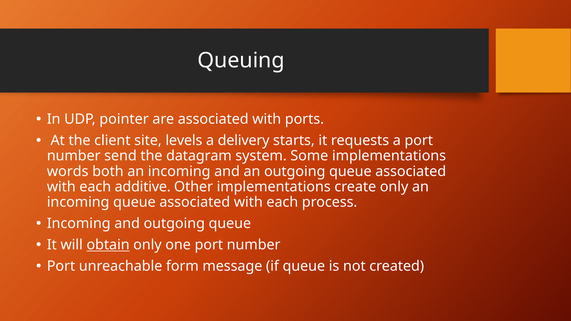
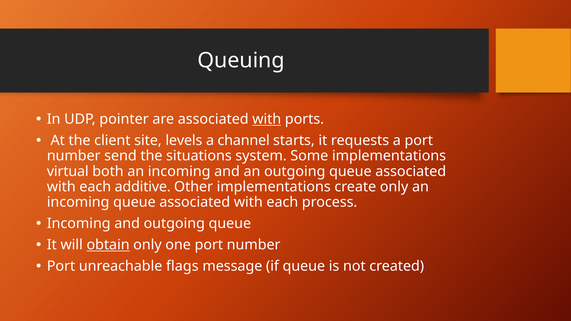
with underline: none -> present (267, 119)
delivery: delivery -> channel (244, 141)
datagram: datagram -> situations (199, 156)
words: words -> virtual (68, 171)
form: form -> flags (182, 266)
